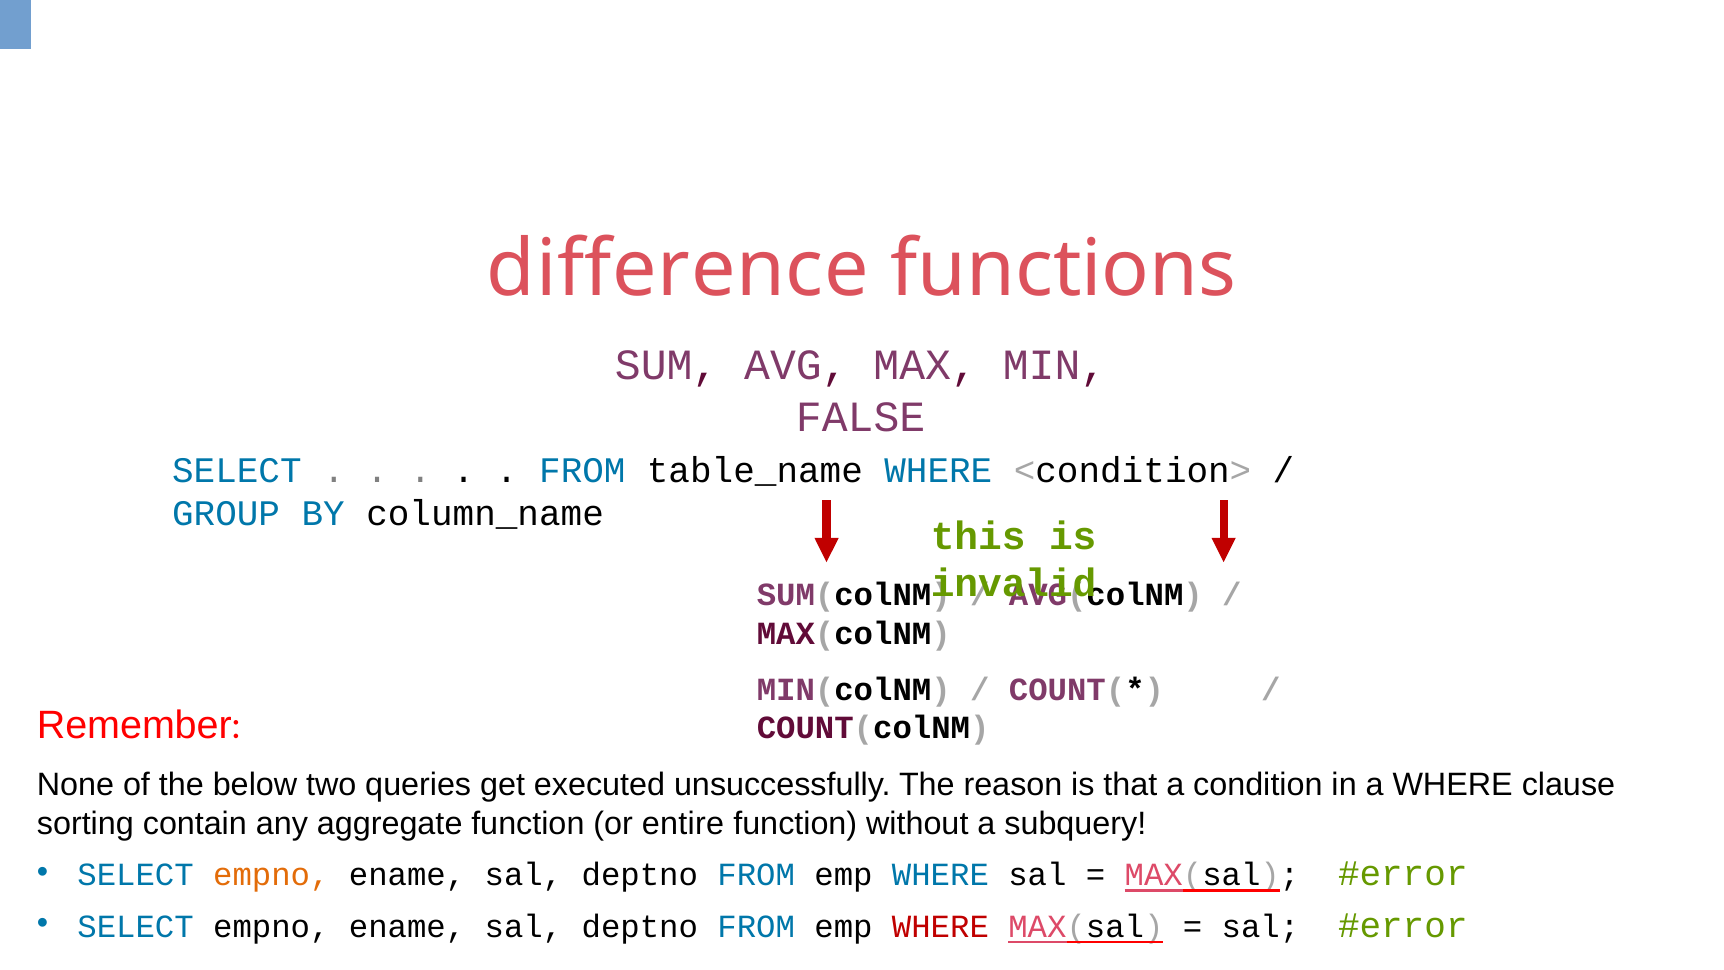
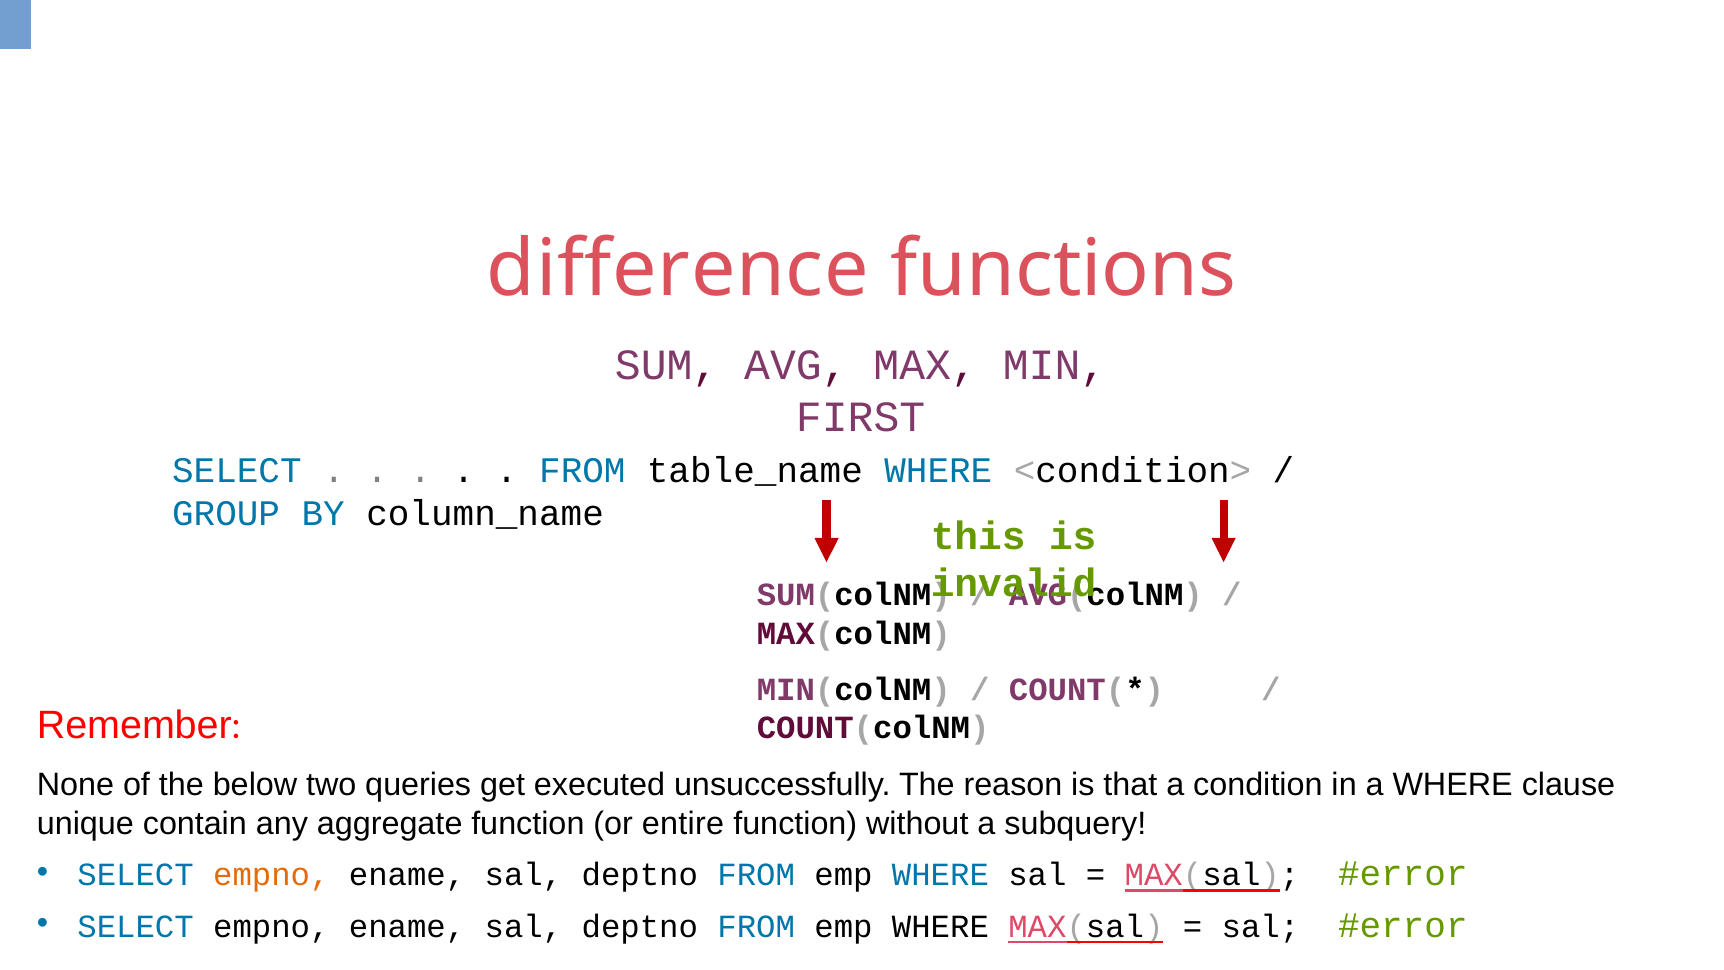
FALSE: FALSE -> FIRST (861, 417)
sorting: sorting -> unique (85, 824)
WHERE colour: red -> black (940, 926)
